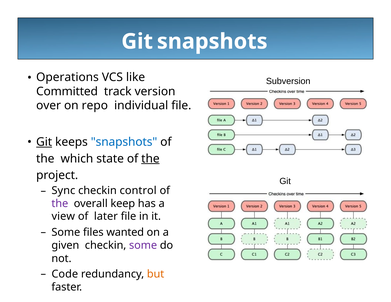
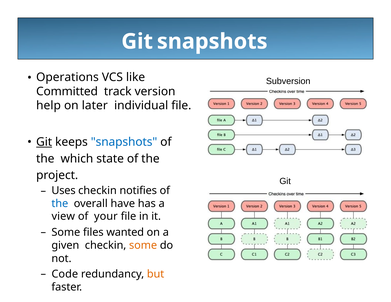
over: over -> help (49, 106)
repo: repo -> later (95, 106)
the underline: present -> none (150, 159)
Sync: Sync -> Uses (64, 191)
control: control -> notifies (138, 191)
the colour: purple -> blue (60, 204)
keep: keep -> have (123, 204)
later: later -> your (106, 216)
some colour: purple -> orange (143, 245)
